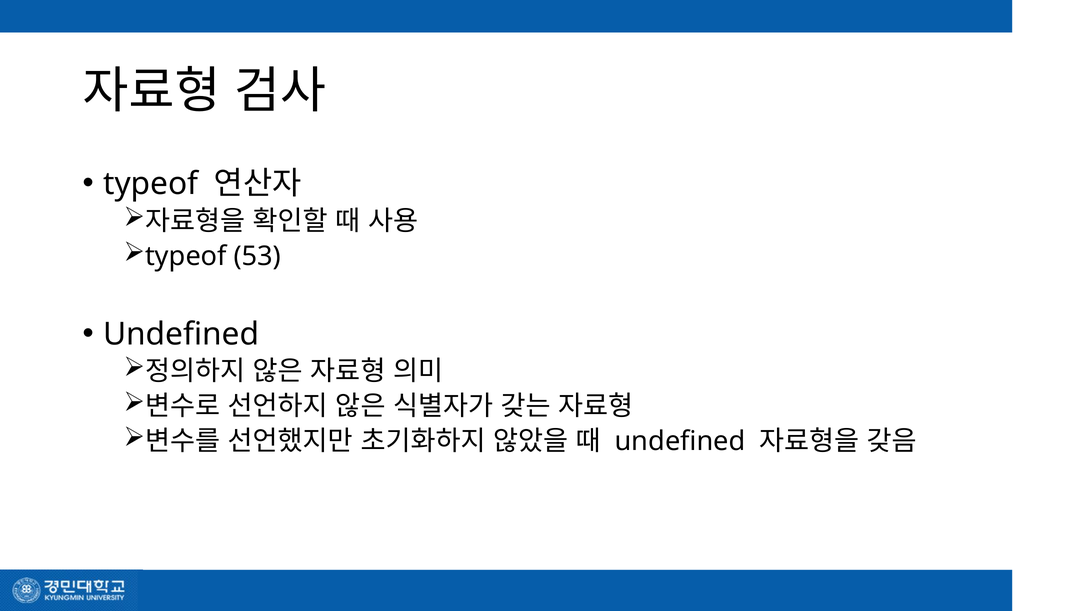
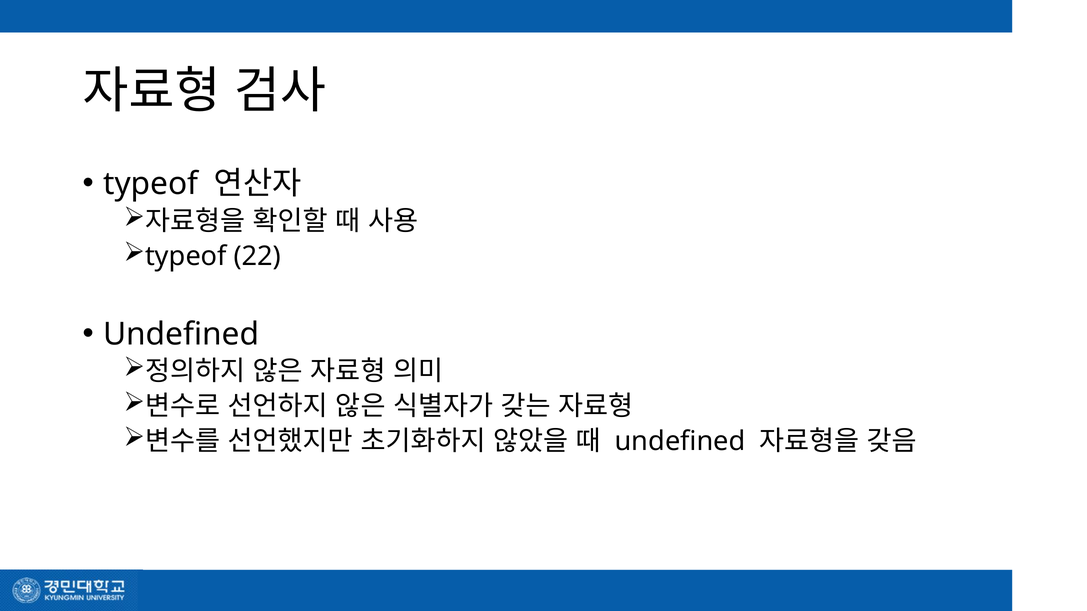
53: 53 -> 22 (257, 256)
